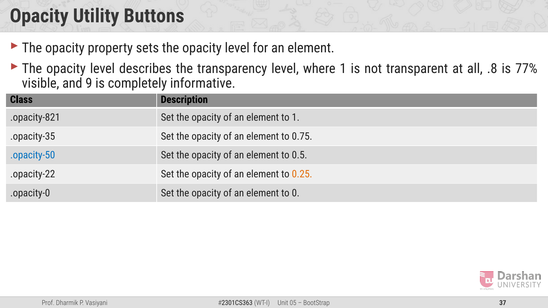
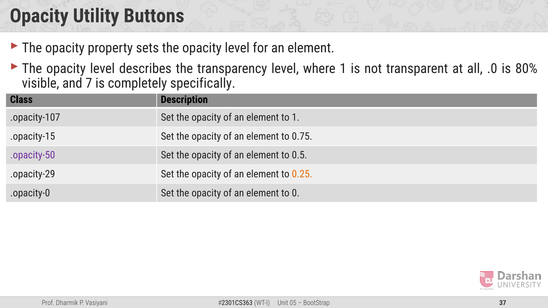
.8: .8 -> .0 (492, 69)
77%: 77% -> 80% (526, 69)
9: 9 -> 7 (89, 83)
informative: informative -> specifically (203, 83)
.opacity-821: .opacity-821 -> .opacity-107 (35, 118)
.opacity-35: .opacity-35 -> .opacity-15 (33, 136)
.opacity-50 colour: blue -> purple (33, 155)
.opacity-22: .opacity-22 -> .opacity-29 (33, 174)
